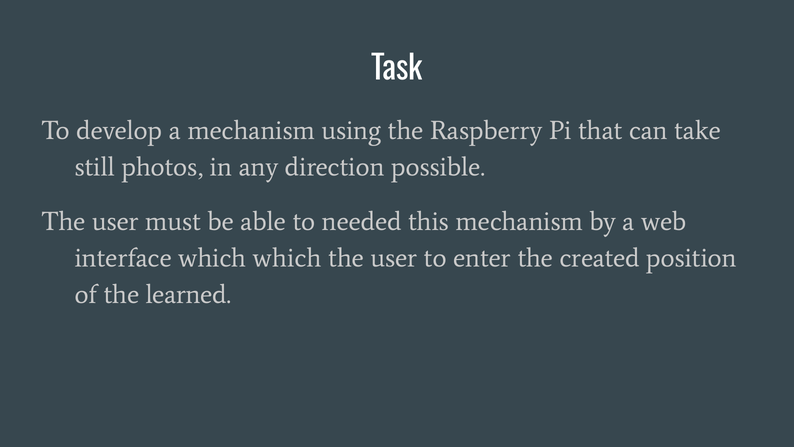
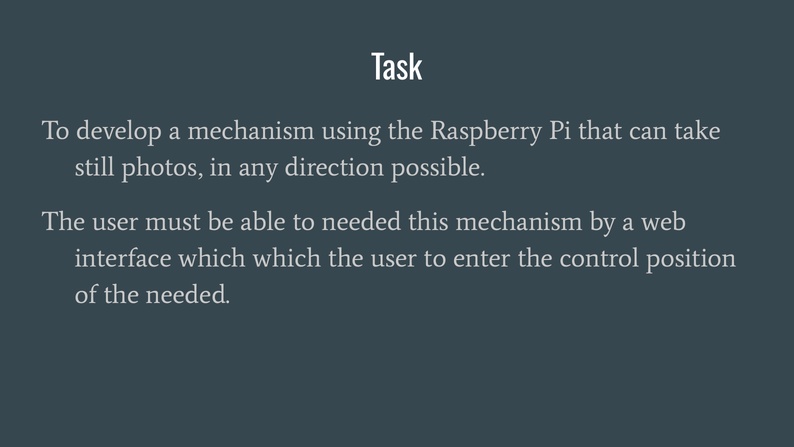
created: created -> control (600, 258)
the learned: learned -> needed (188, 294)
